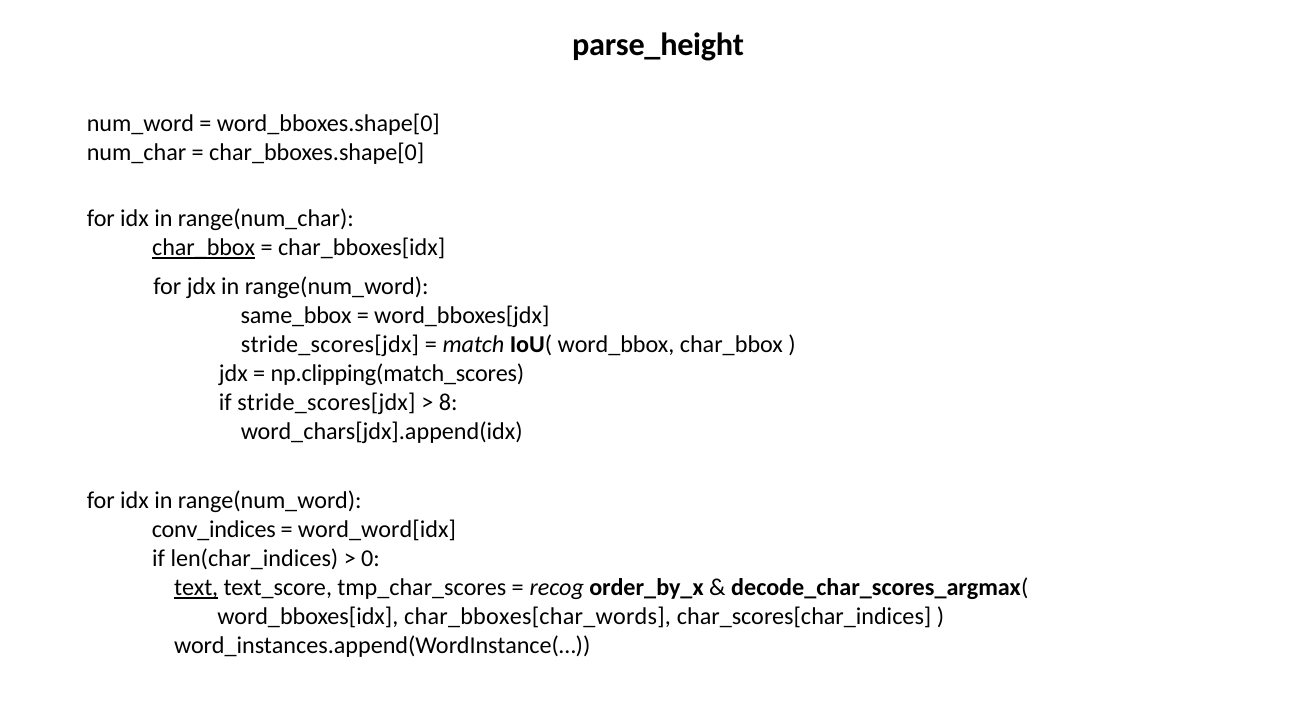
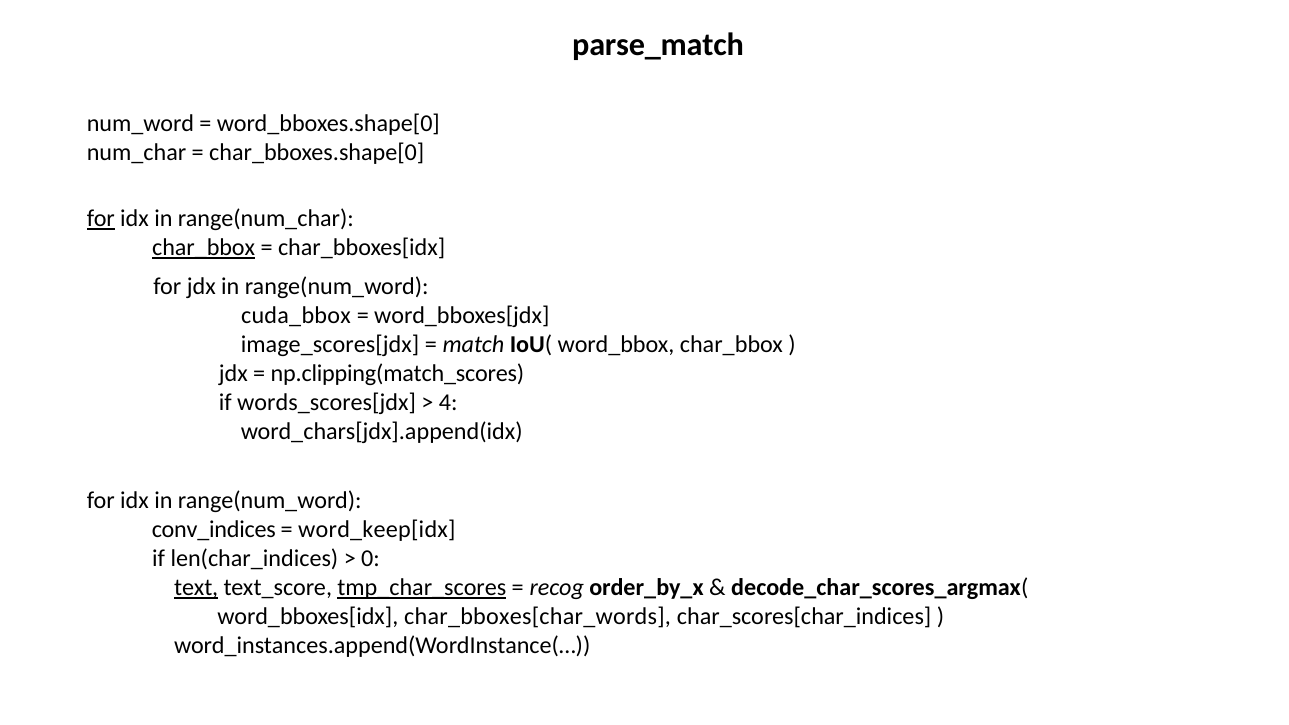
parse_height: parse_height -> parse_match (658, 45)
for underline: none -> present (101, 219)
same_bbox: same_bbox -> cuda_bbox (296, 316)
stride_scores[jdx: stride_scores[jdx -> image_scores[jdx (330, 345)
if stride_scores[jdx: stride_scores[jdx -> words_scores[jdx (327, 403)
8: 8 -> 4 (448, 403)
word_word[idx: word_word[idx -> word_keep[idx (377, 530)
tmp_char_scores underline: none -> present (422, 588)
